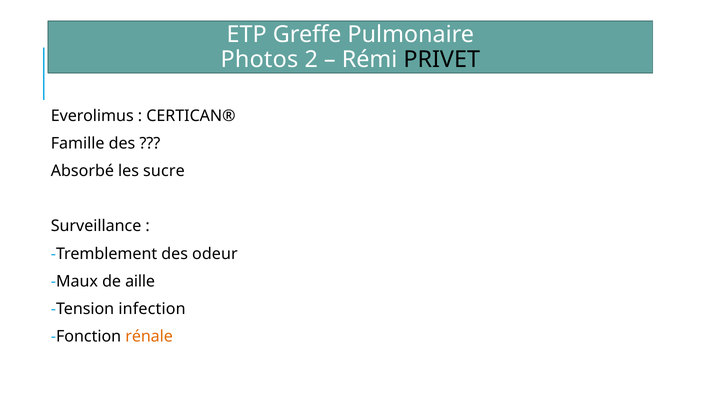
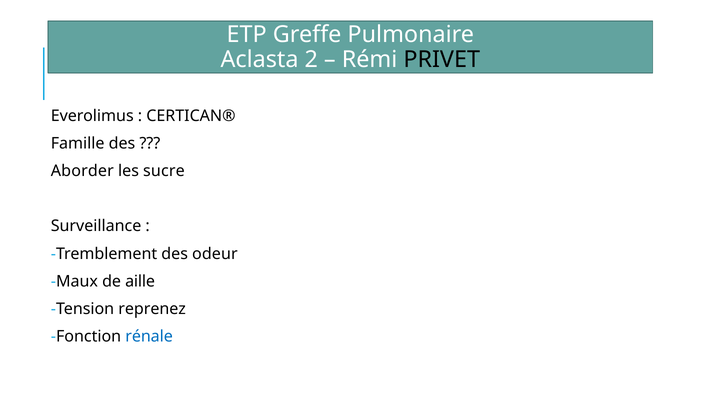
Photos: Photos -> Aclasta (260, 60)
Absorbé: Absorbé -> Aborder (82, 171)
infection: infection -> reprenez (152, 309)
rénale colour: orange -> blue (149, 337)
